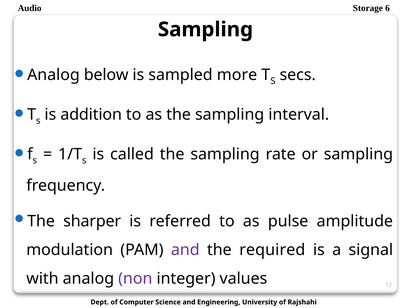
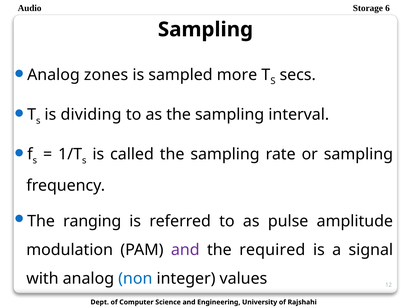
below: below -> zones (106, 75)
addition: addition -> dividing (91, 115)
sharper: sharper -> ranging (92, 221)
non colour: purple -> blue (135, 279)
